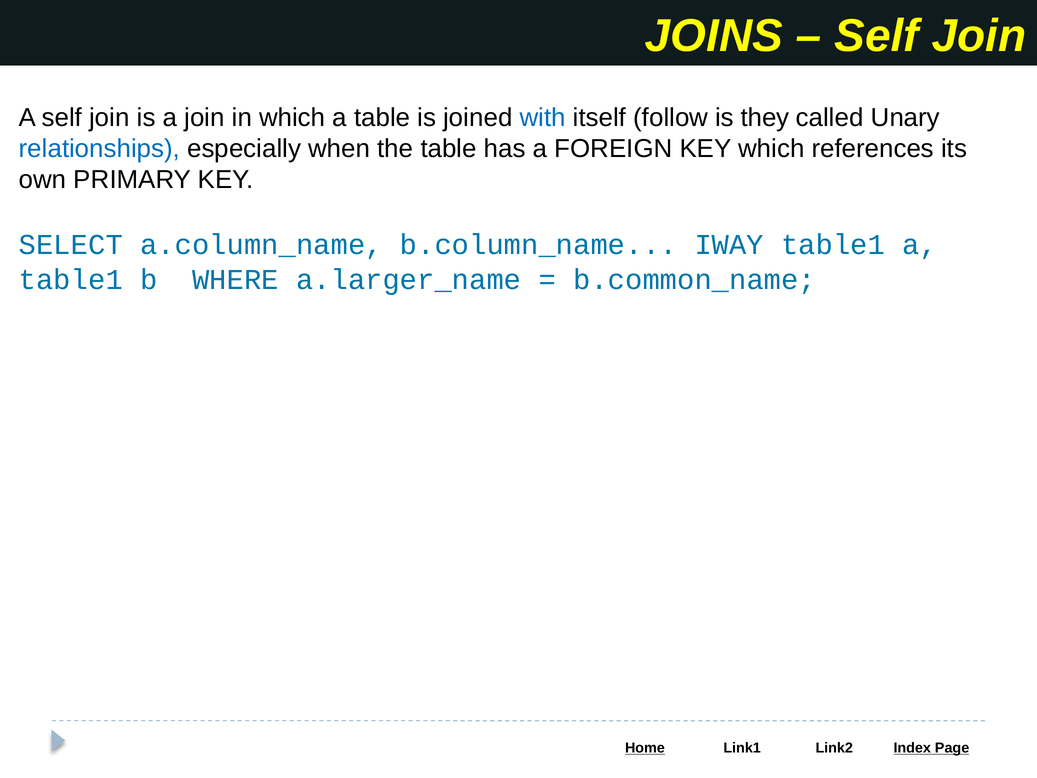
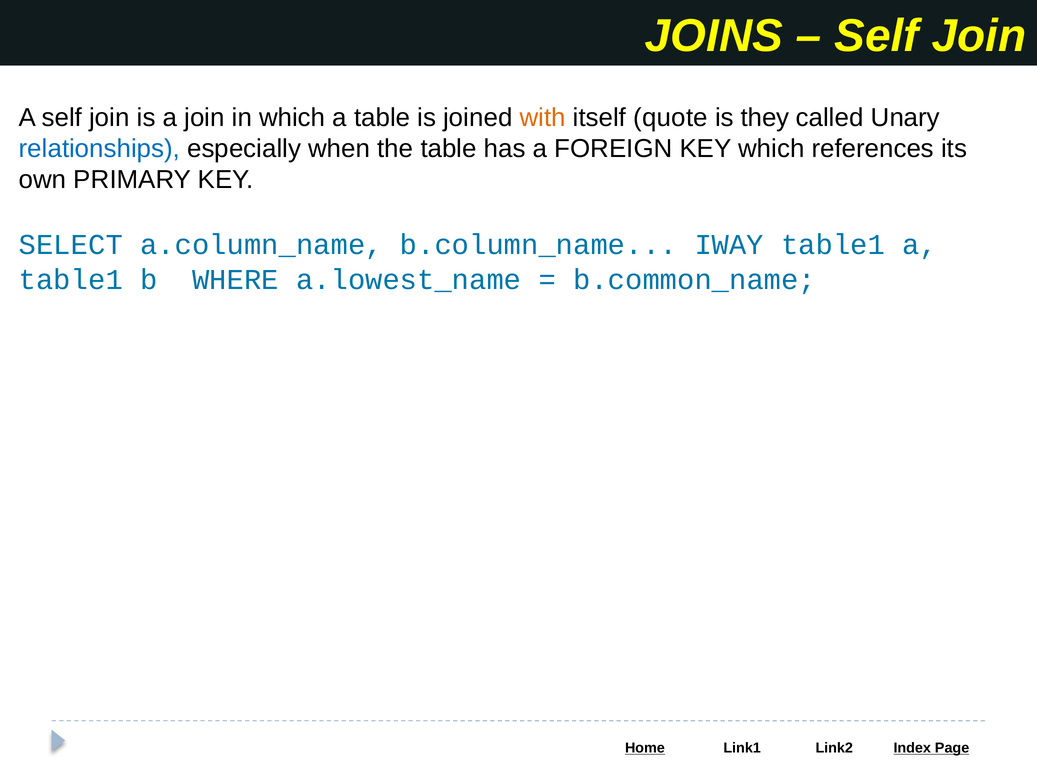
with colour: blue -> orange (543, 117)
follow: follow -> quote (671, 117)
a.larger_name: a.larger_name -> a.lowest_name (409, 279)
